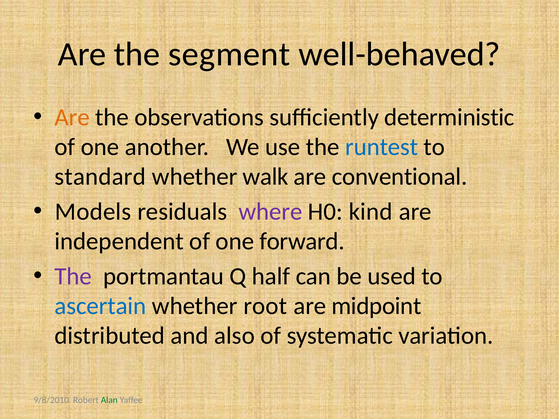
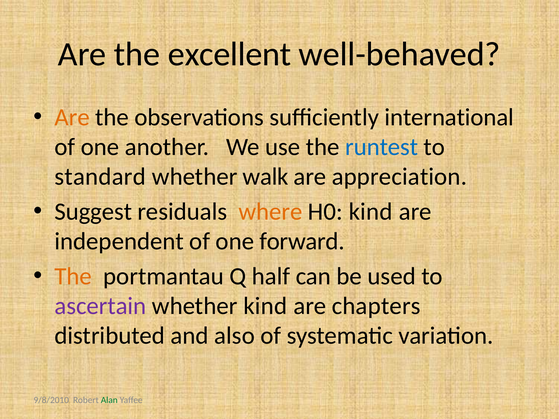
segment: segment -> excellent (230, 54)
deterministic: deterministic -> international (449, 117)
conventional: conventional -> appreciation (399, 177)
Models: Models -> Suggest (93, 212)
where colour: purple -> orange (270, 212)
The colour: purple -> orange (73, 276)
ascertain colour: blue -> purple (100, 306)
whether root: root -> kind (265, 306)
midpoint: midpoint -> chapters (376, 306)
